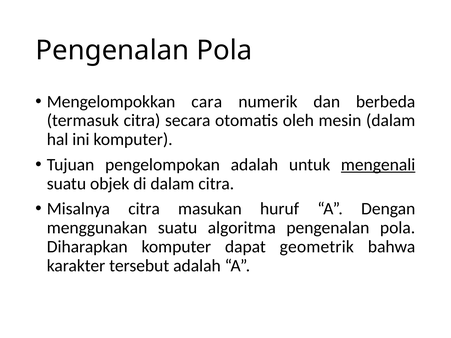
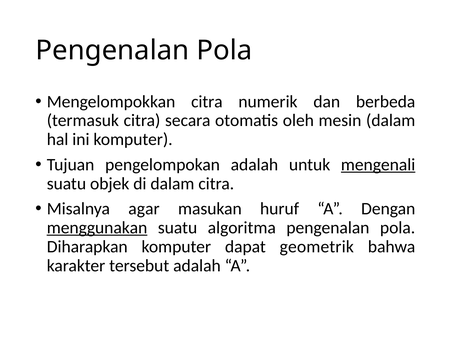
Mengelompokkan cara: cara -> citra (207, 102)
Misalnya citra: citra -> agar (144, 209)
menggunakan underline: none -> present (97, 228)
